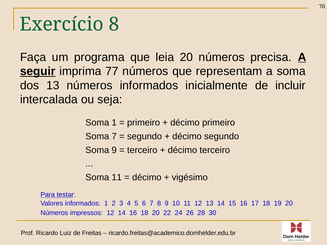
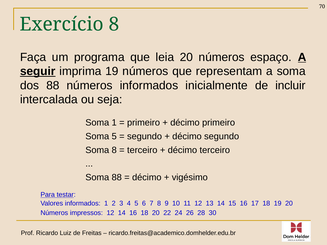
precisa: precisa -> espaço (271, 57)
imprima 77: 77 -> 19 (112, 71)
dos 13: 13 -> 88 (53, 86)
Soma 7: 7 -> 5 (114, 137)
Soma 9: 9 -> 8 (114, 150)
Soma 11: 11 -> 88 (117, 177)
